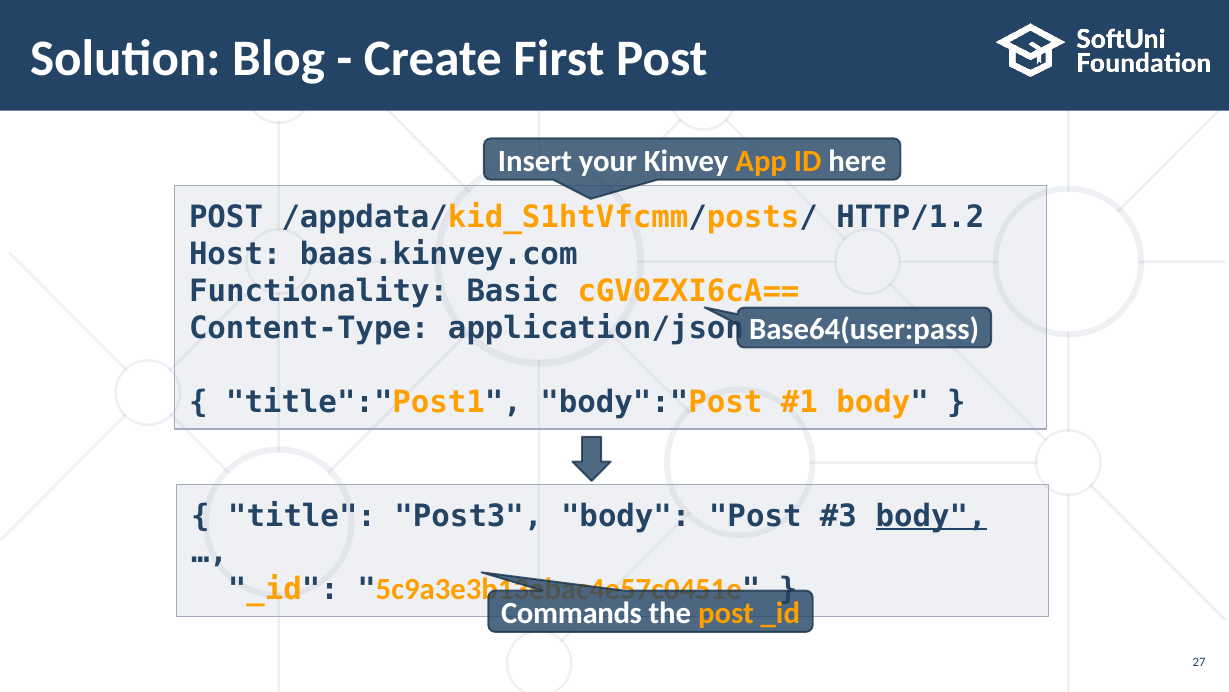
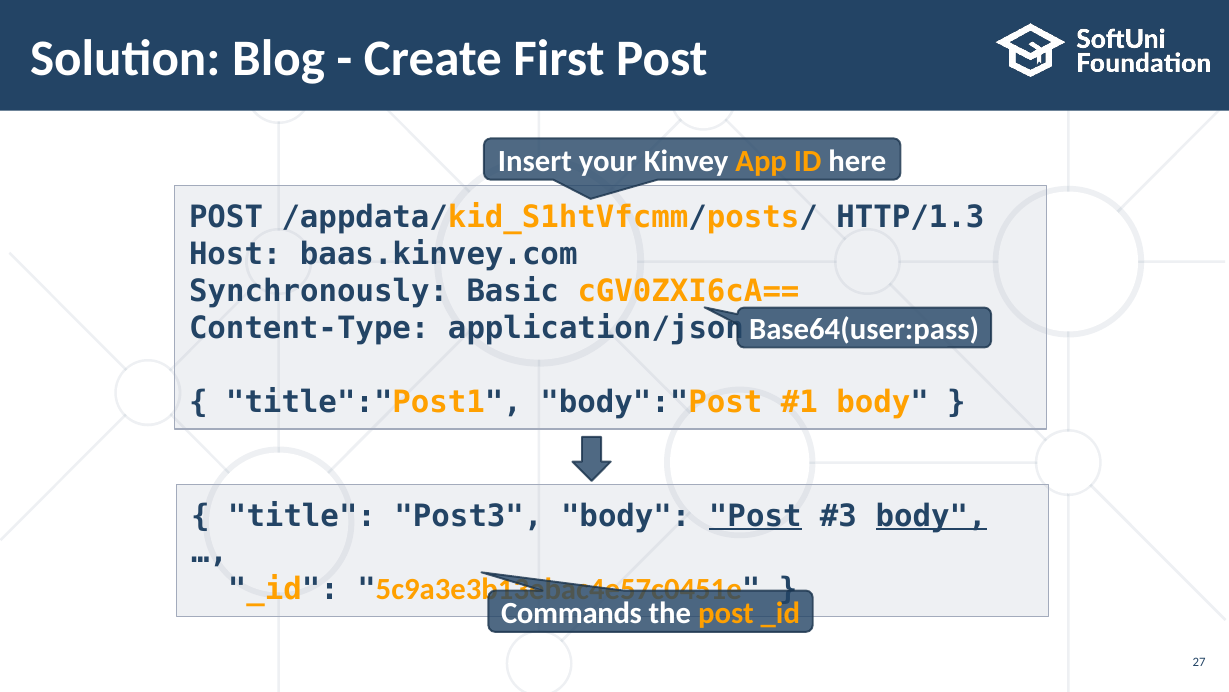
HTTP/1.2: HTTP/1.2 -> HTTP/1.3 (910, 217)
Functionality: Functionality -> Synchronously (319, 291)
Post underline: none -> present (755, 515)
